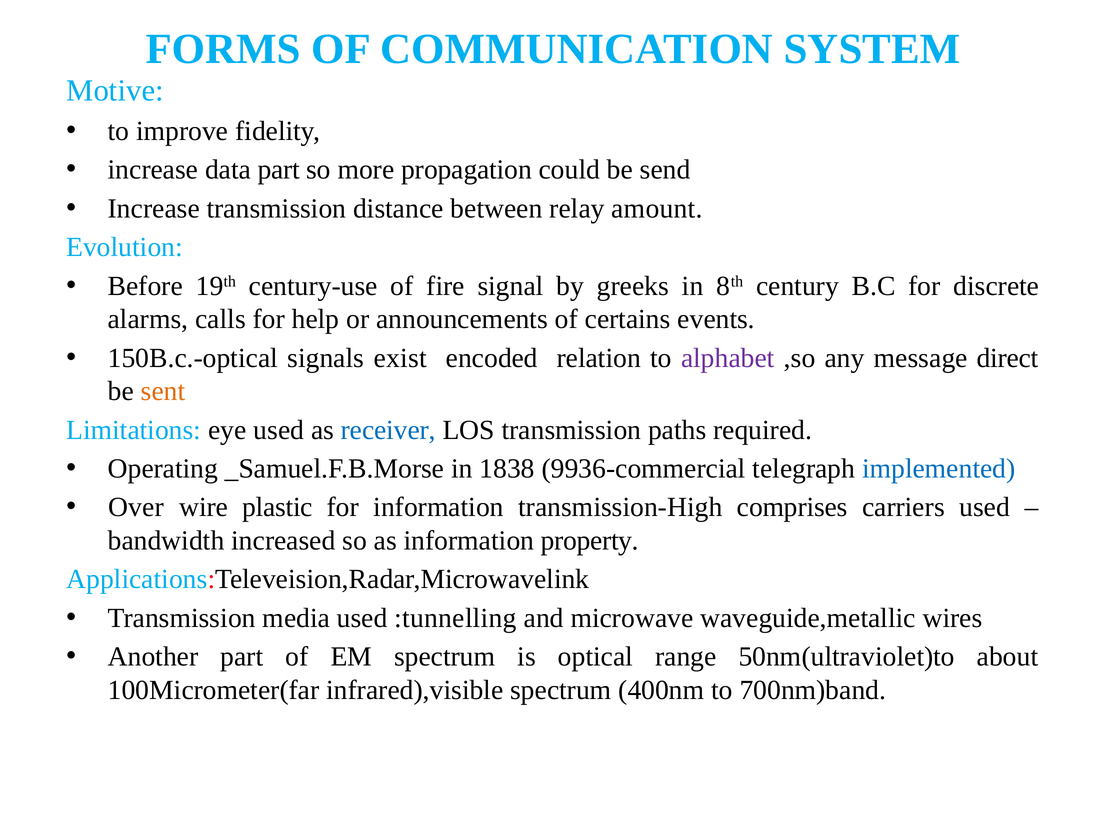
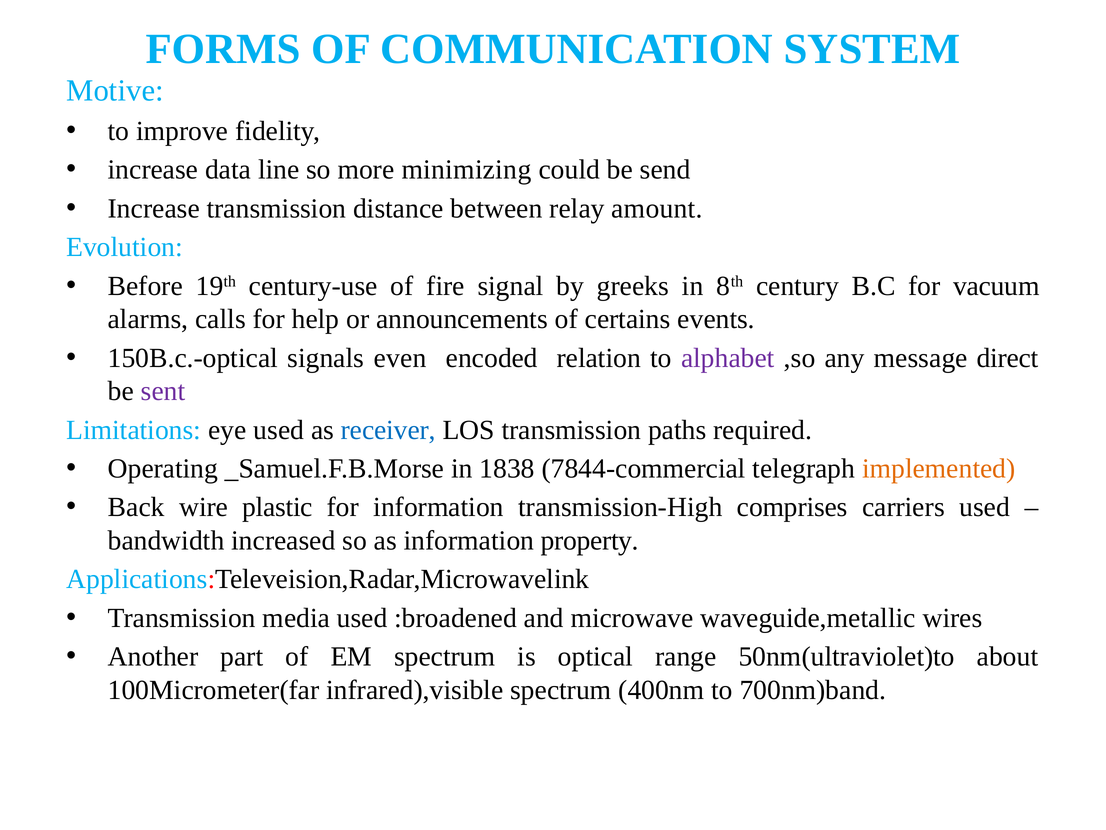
data part: part -> line (279, 170)
propagation: propagation -> minimizing (466, 170)
discrete: discrete -> vacuum (996, 286)
exist: exist -> even (400, 358)
sent colour: orange -> purple (163, 391)
9936-commercial: 9936-commercial -> 7844-commercial (644, 468)
implemented colour: blue -> orange (939, 468)
Over: Over -> Back (136, 507)
:tunnelling: :tunnelling -> :broadened (456, 618)
